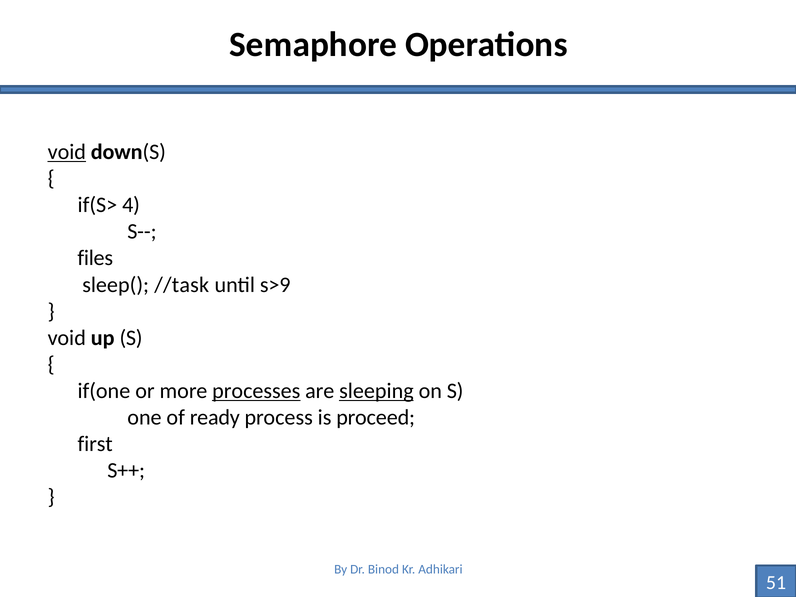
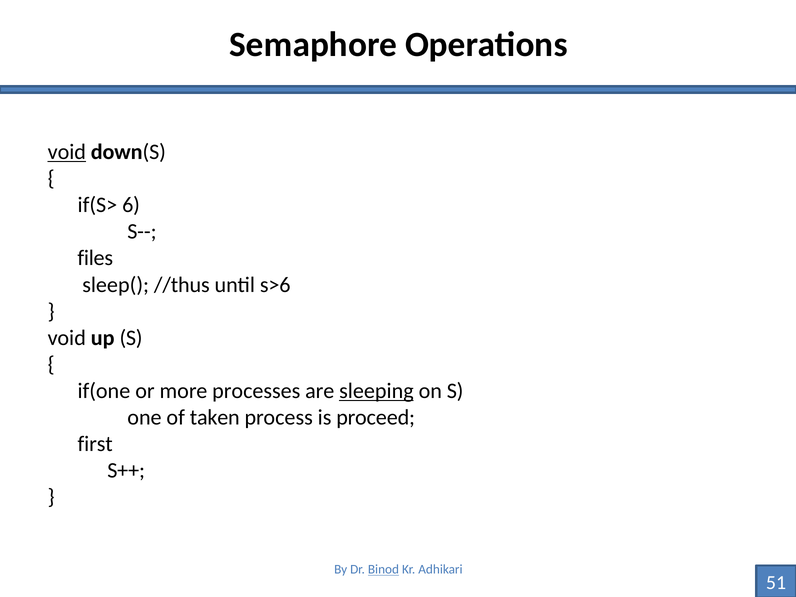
4: 4 -> 6 (131, 205)
//task: //task -> //thus (182, 285)
s>9: s>9 -> s>6 (275, 285)
processes underline: present -> none (256, 391)
ready: ready -> taken (215, 417)
Binod underline: none -> present (383, 569)
